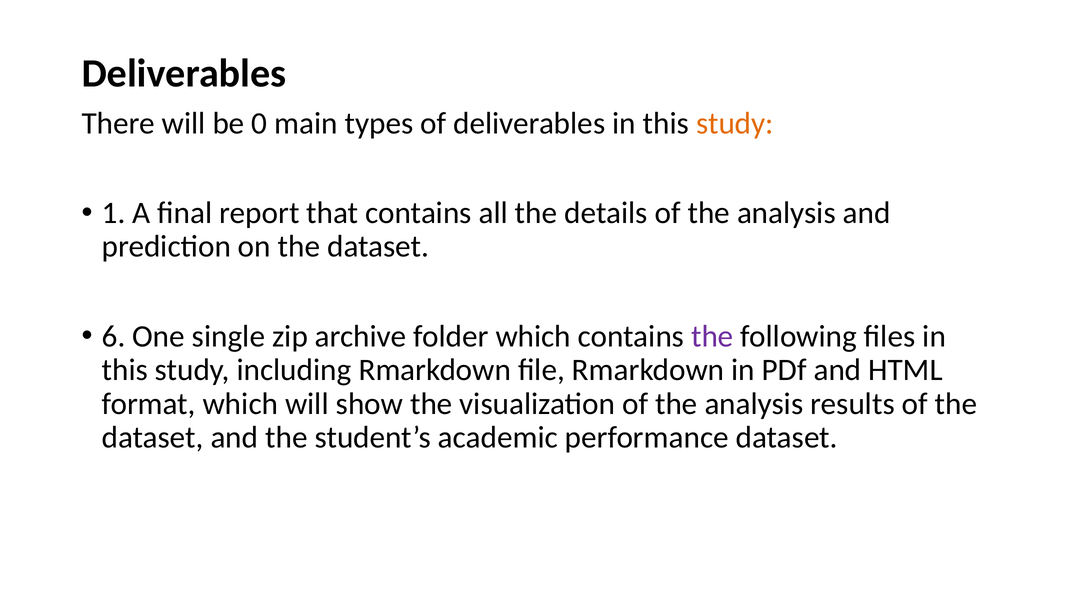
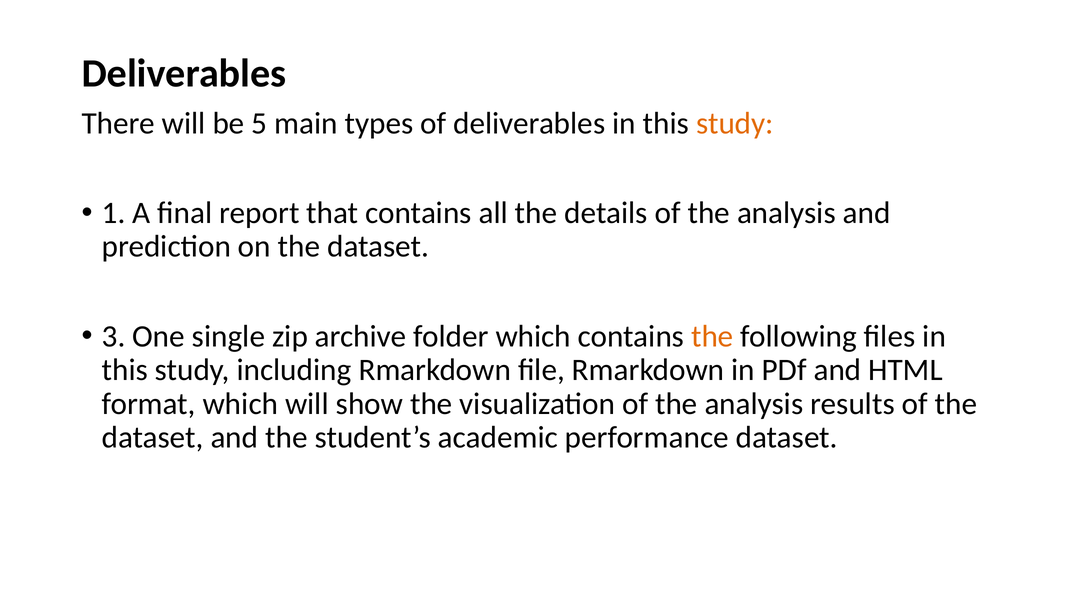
0: 0 -> 5 (259, 123)
6: 6 -> 3 (114, 337)
the colour: purple -> orange (712, 337)
